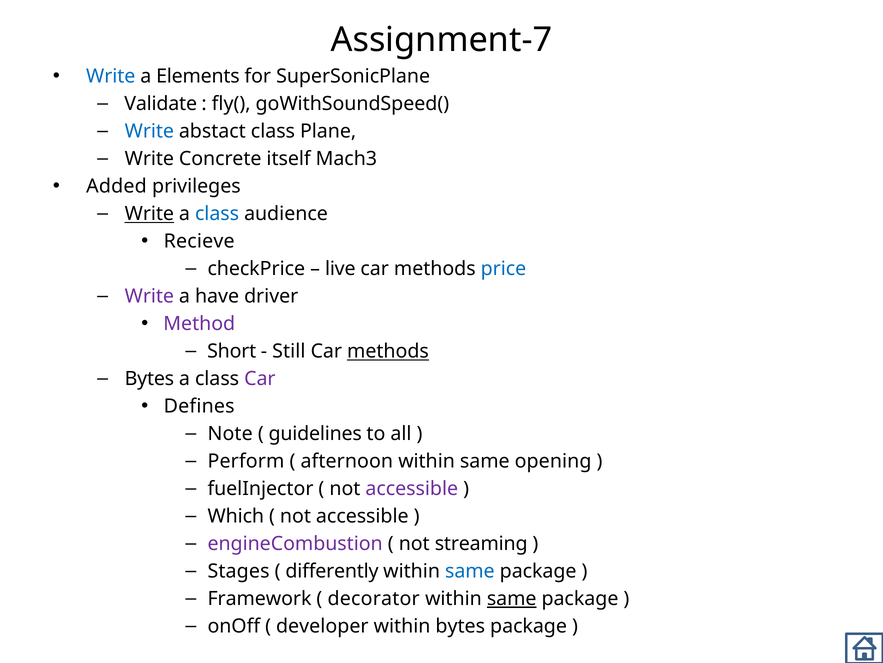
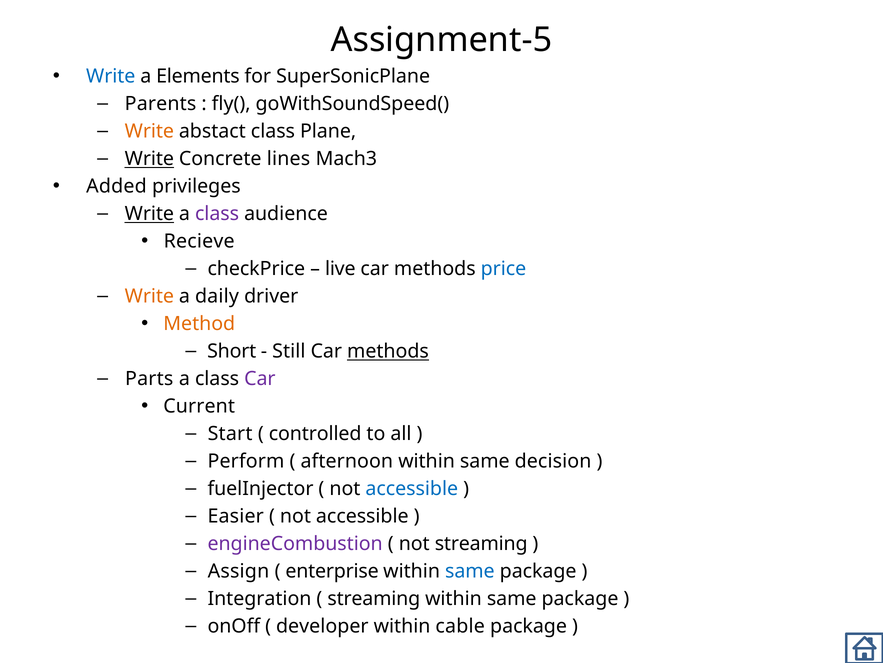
Assignment-7: Assignment-7 -> Assignment-5 (441, 40)
Validate: Validate -> Parents (161, 104)
Write colour: blue -> orange (149, 131)
Write underline: none -> present (149, 159)
itself: itself -> lines (288, 159)
class colour: blue -> purple (217, 214)
Write colour: purple -> orange (149, 296)
have: have -> daily (217, 296)
Method colour: purple -> orange (199, 324)
Bytes: Bytes -> Parts (149, 379)
Defines: Defines -> Current (199, 406)
Note: Note -> Start (230, 433)
guidelines: guidelines -> controlled (315, 433)
opening: opening -> decision (553, 461)
accessible colour: purple -> blue (412, 488)
Which: Which -> Easier (236, 516)
Stages: Stages -> Assign (238, 571)
differently: differently -> enterprise (332, 571)
Framework: Framework -> Integration (259, 598)
decorator: decorator -> streaming (374, 598)
same underline: present -> none (512, 598)
within bytes: bytes -> cable (460, 626)
